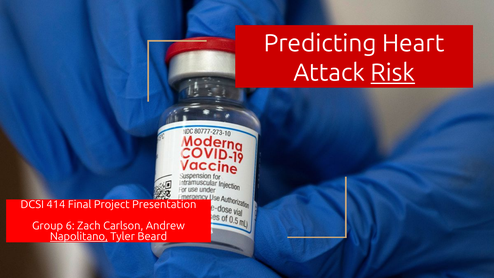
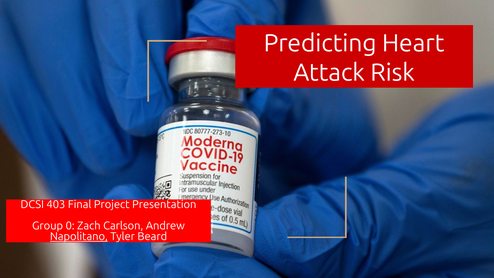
Risk underline: present -> none (393, 73)
414: 414 -> 403 (56, 204)
6: 6 -> 0 (70, 226)
